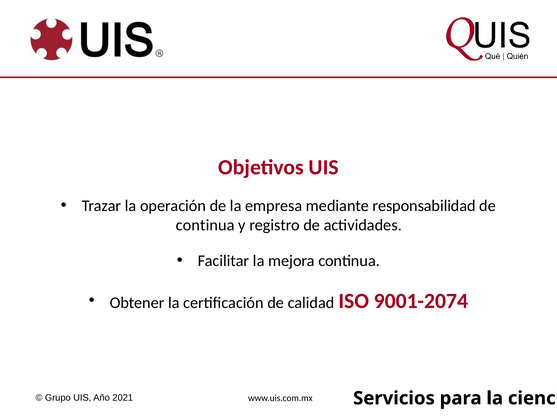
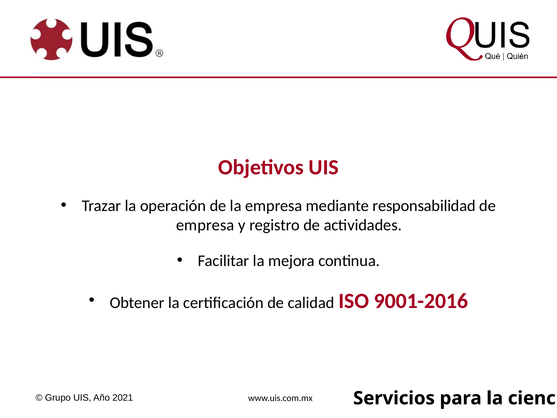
continua: continua -> empresa (205, 225)
9001-2074: 9001-2074 -> 9001-2016 (421, 301)
